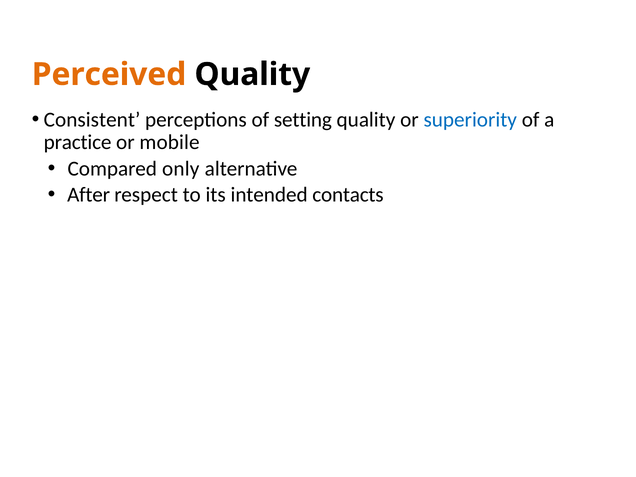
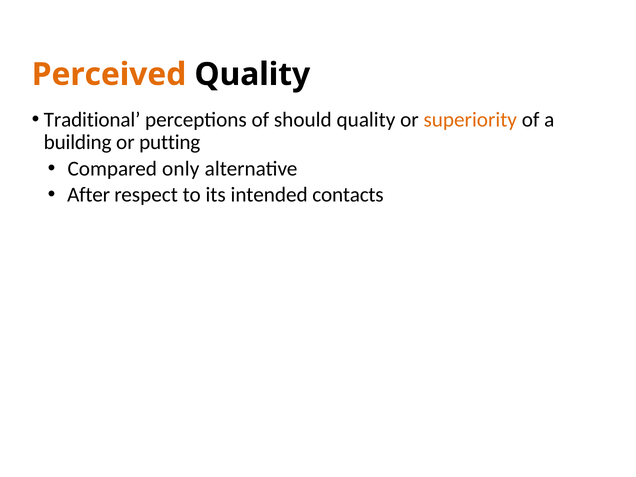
Consistent: Consistent -> Traditional (92, 120)
setting: setting -> should (303, 120)
superiority colour: blue -> orange (470, 120)
practice: practice -> building (78, 142)
mobile: mobile -> putting (170, 142)
